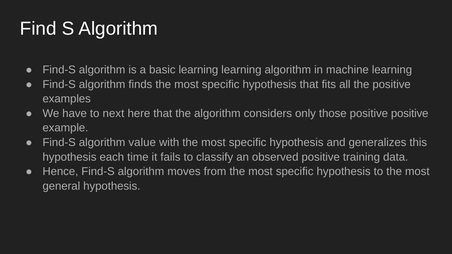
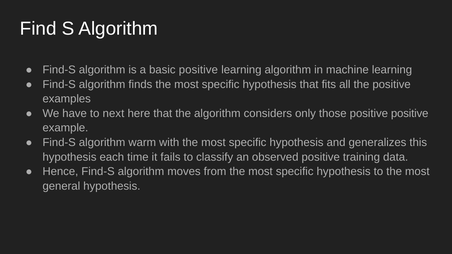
basic learning: learning -> positive (198, 70)
value: value -> warm (142, 143)
